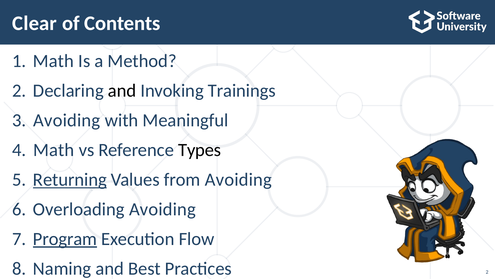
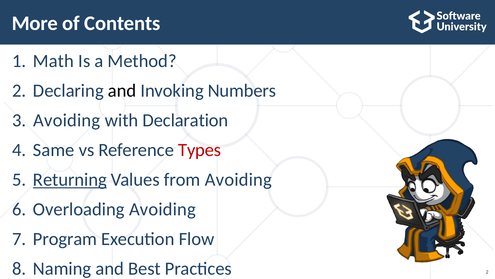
Clear: Clear -> More (35, 23)
Trainings: Trainings -> Numbers (242, 91)
Meaningful: Meaningful -> Declaration (185, 120)
Math: Math -> Same (54, 150)
Types colour: black -> red (200, 150)
Program underline: present -> none (65, 239)
